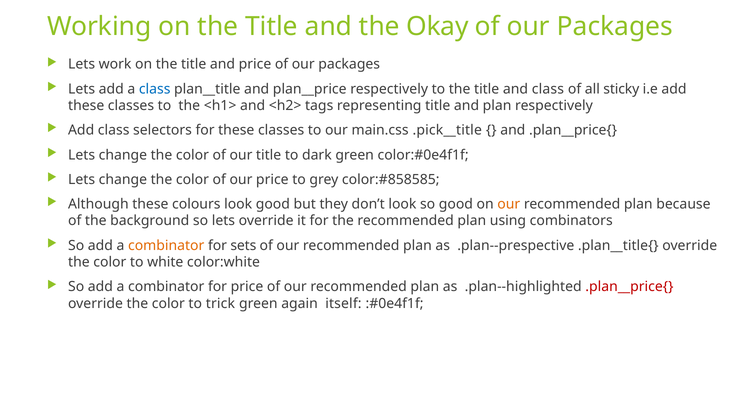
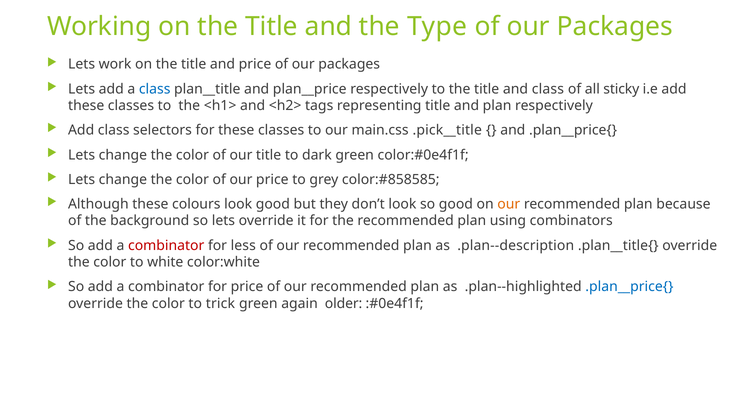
Okay: Okay -> Type (437, 27)
combinator colour: orange -> red (166, 246)
sets: sets -> less (243, 246)
.plan--prespective: .plan--prespective -> .plan--description (516, 246)
.plan__price{ colour: red -> blue (629, 287)
itself: itself -> older (344, 304)
